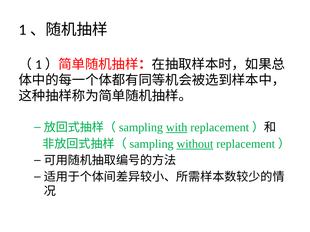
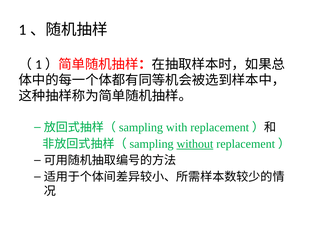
with underline: present -> none (177, 128)
